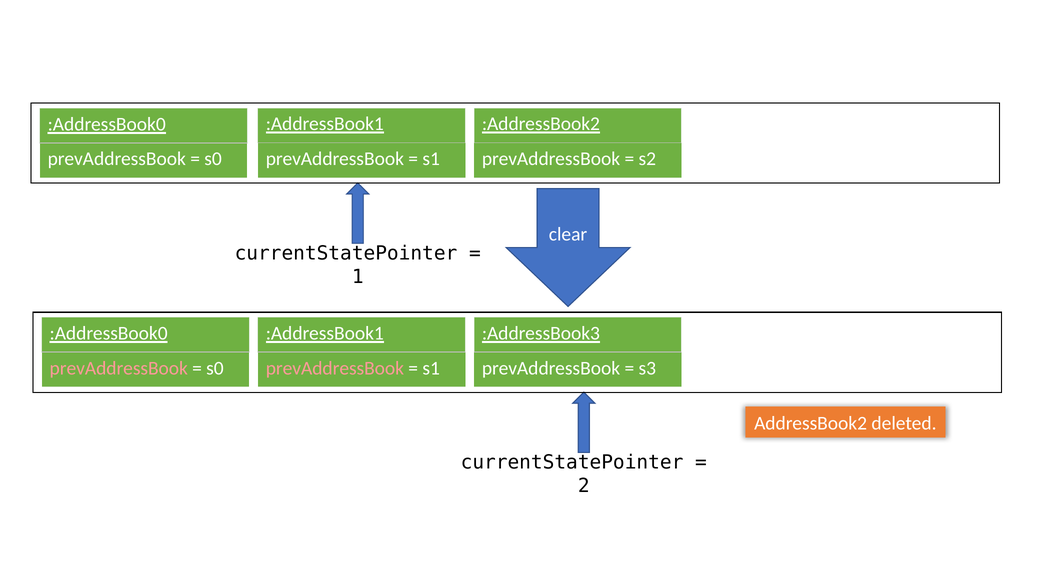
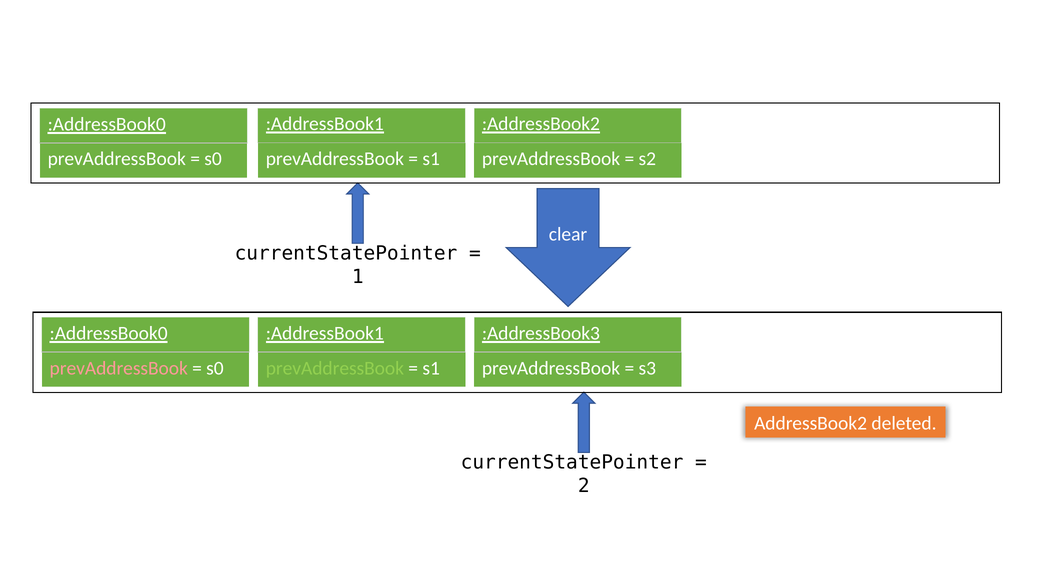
prevAddressBook colour: pink -> light green (335, 368)
